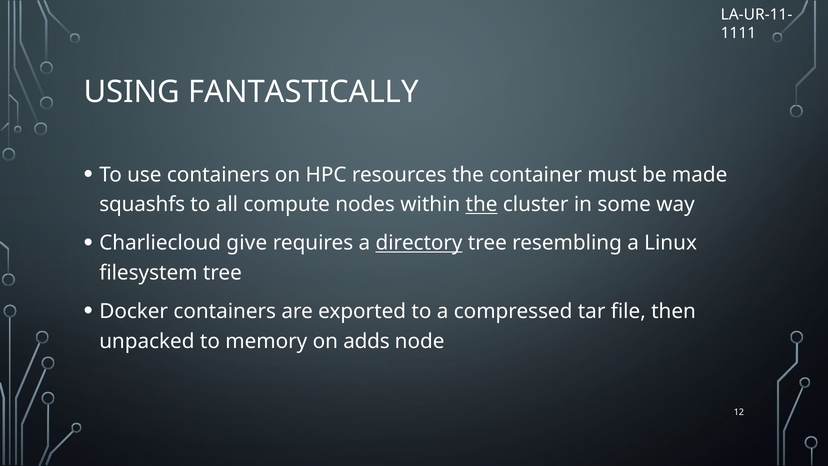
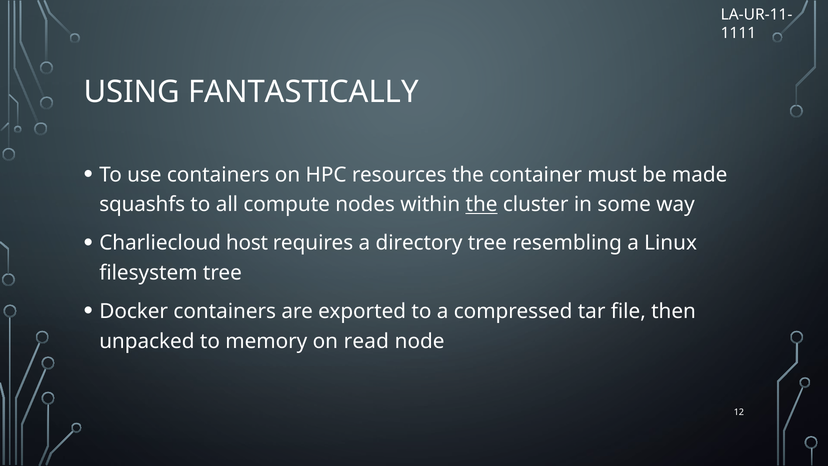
give: give -> host (247, 243)
directory underline: present -> none (419, 243)
adds: adds -> read (366, 341)
